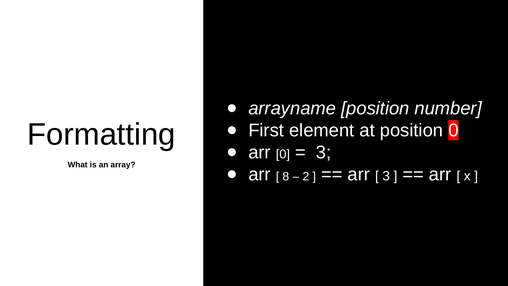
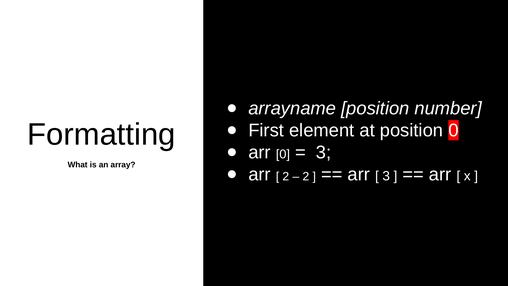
8: 8 -> 2 (286, 176)
